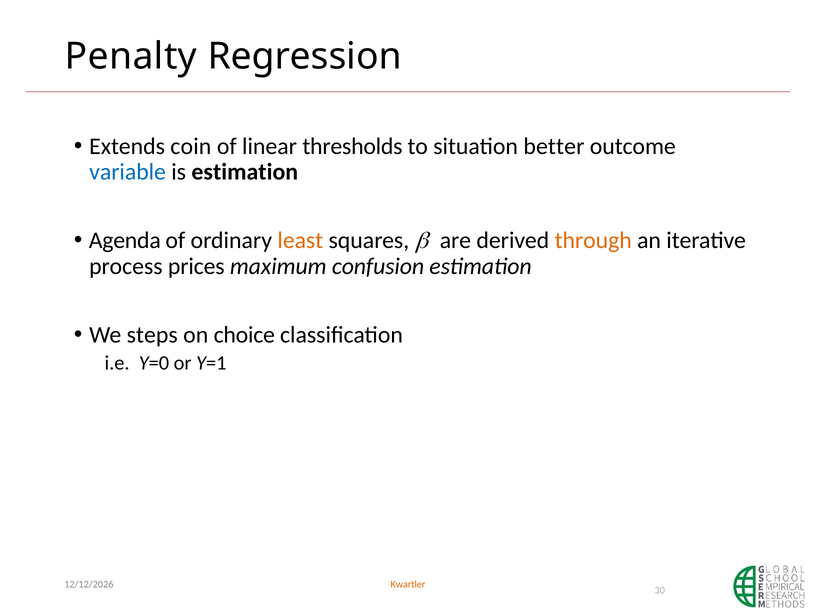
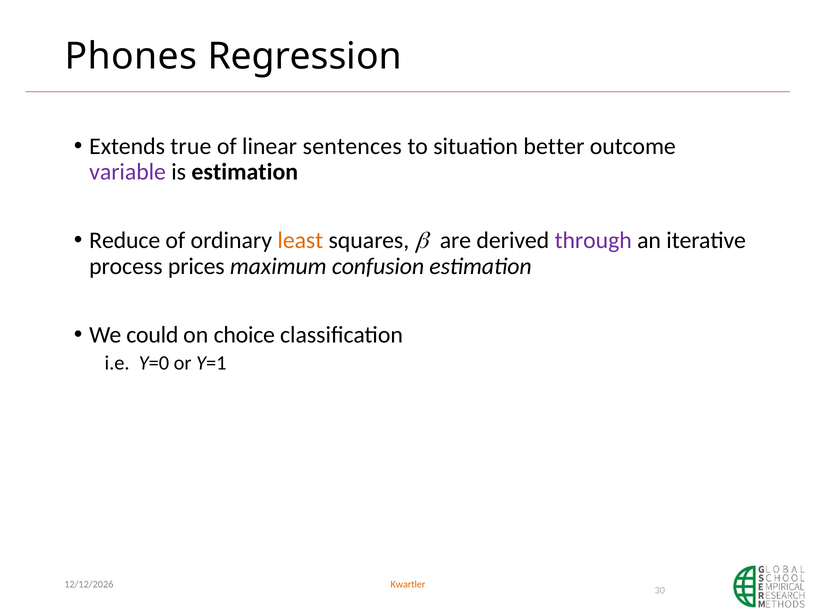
Penalty: Penalty -> Phones (131, 57)
coin: coin -> true (191, 146)
thresholds: thresholds -> sentences (352, 146)
variable colour: blue -> purple (128, 172)
Agenda: Agenda -> Reduce (125, 241)
through colour: orange -> purple (593, 241)
steps: steps -> could (152, 335)
